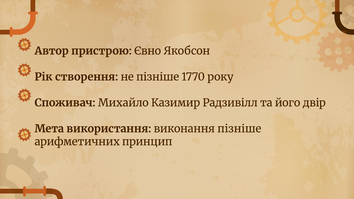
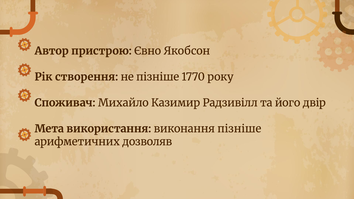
принцип: принцип -> дозволяв (147, 142)
